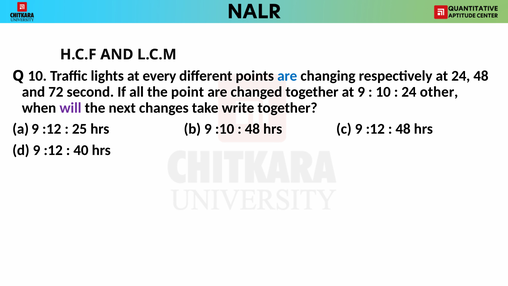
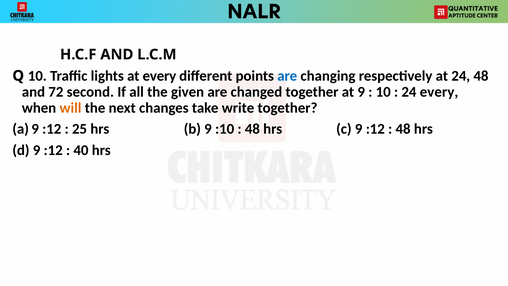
point: point -> given (188, 92)
24 other: other -> every (439, 92)
will colour: purple -> orange (70, 108)
